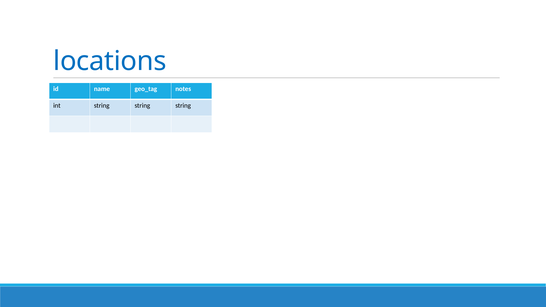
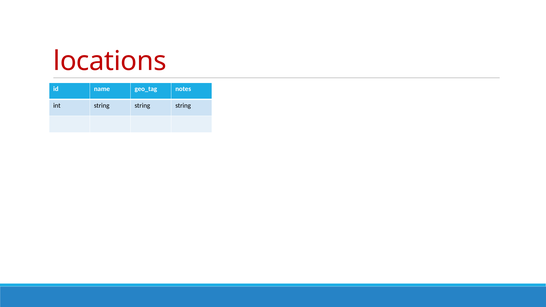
locations colour: blue -> red (110, 61)
